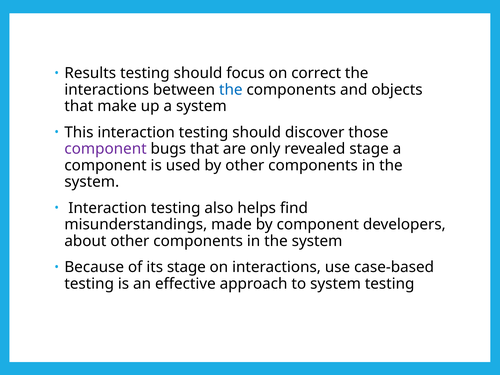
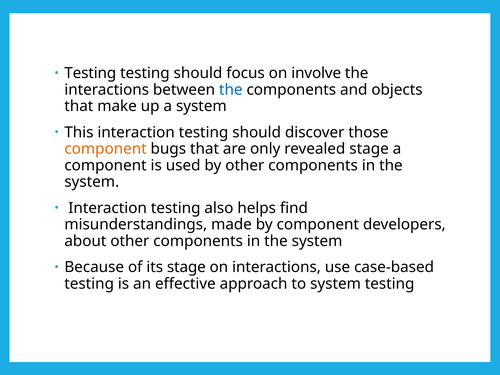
Results: Results -> Testing (90, 73)
correct: correct -> involve (316, 73)
component colour: purple -> orange (106, 149)
